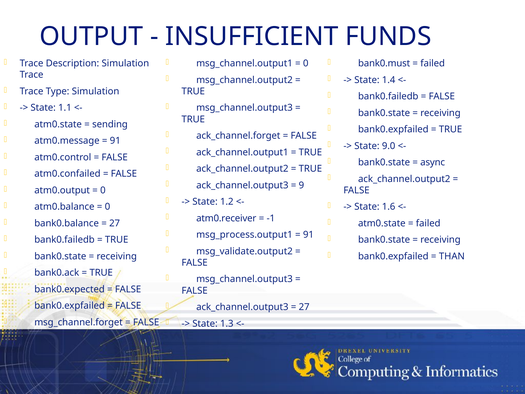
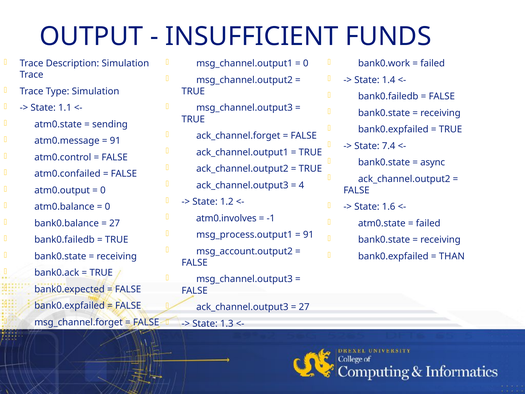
bank0.must: bank0.must -> bank0.work (384, 63)
9.0: 9.0 -> 7.4 (389, 146)
9: 9 -> 4 (301, 185)
atm0.receiver: atm0.receiver -> atm0.involves (226, 218)
msg_validate.output2: msg_validate.output2 -> msg_account.output2 (244, 251)
